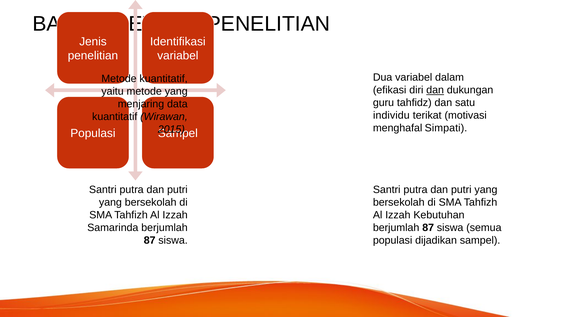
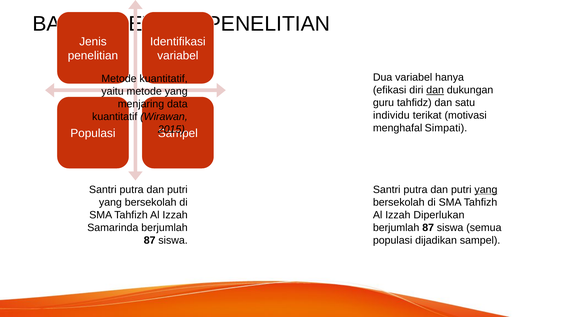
dalam: dalam -> hanya (450, 77)
yang underline: none -> present (486, 190)
Kebutuhan: Kebutuhan -> Diperlukan (439, 215)
